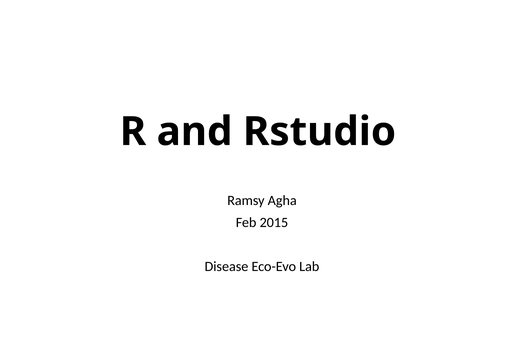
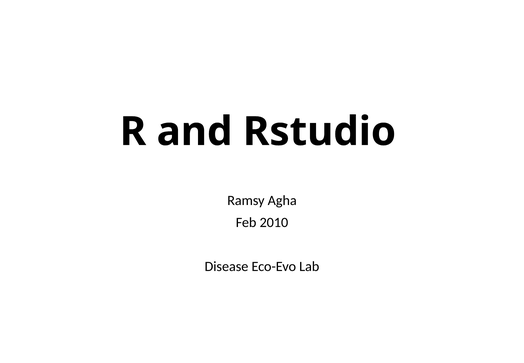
2015: 2015 -> 2010 (274, 222)
